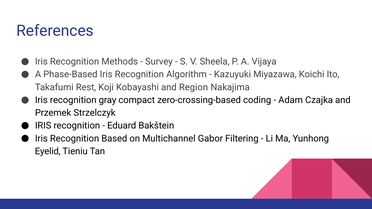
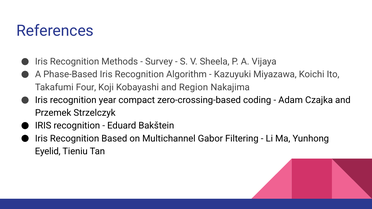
Rest: Rest -> Four (86, 87)
gray: gray -> year (107, 100)
